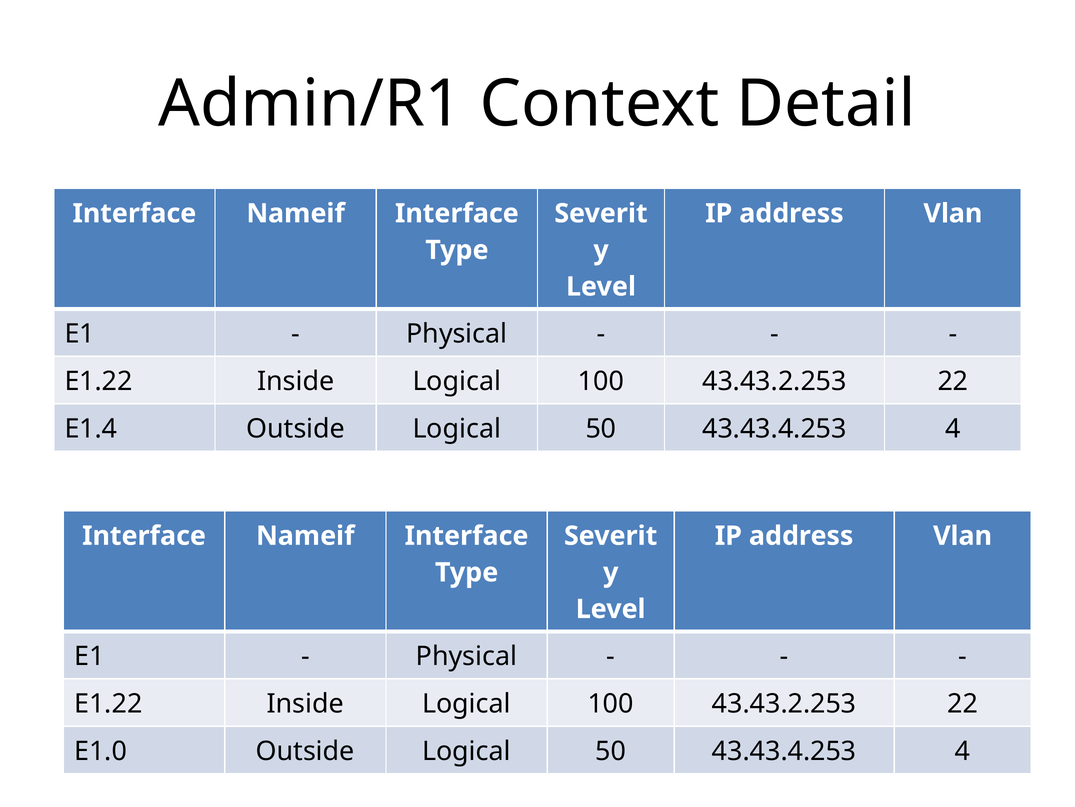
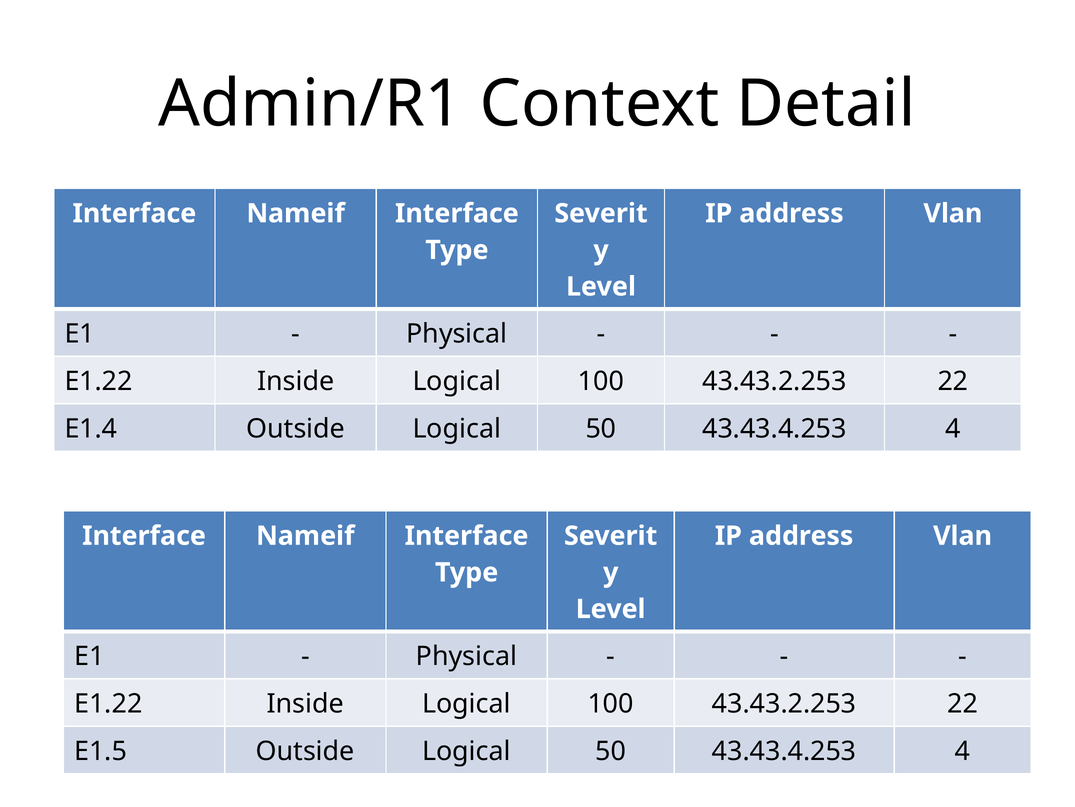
E1.0: E1.0 -> E1.5 (101, 751)
